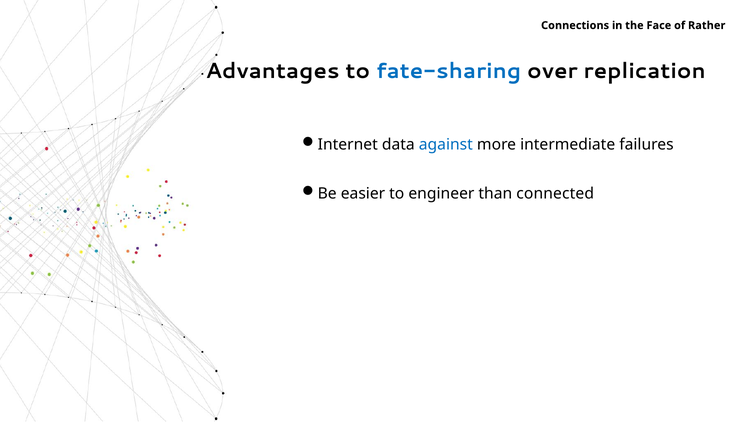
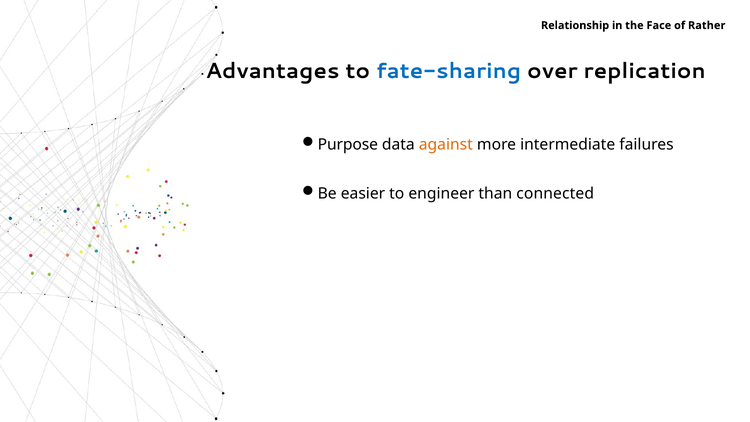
Connections: Connections -> Relationship (575, 25)
Internet: Internet -> Purpose (348, 145)
against colour: blue -> orange (446, 145)
